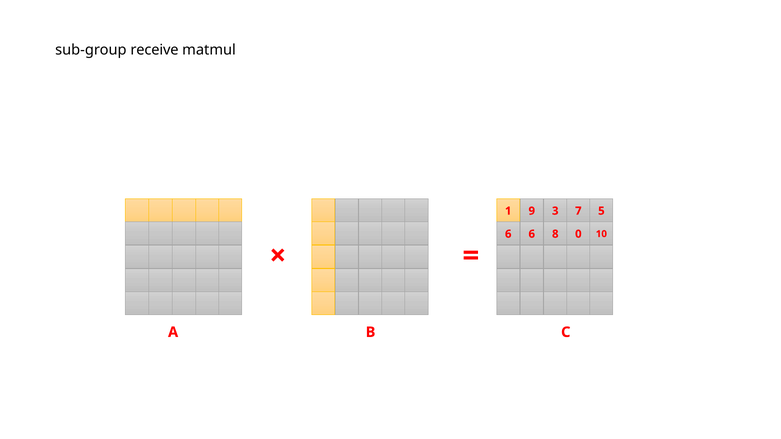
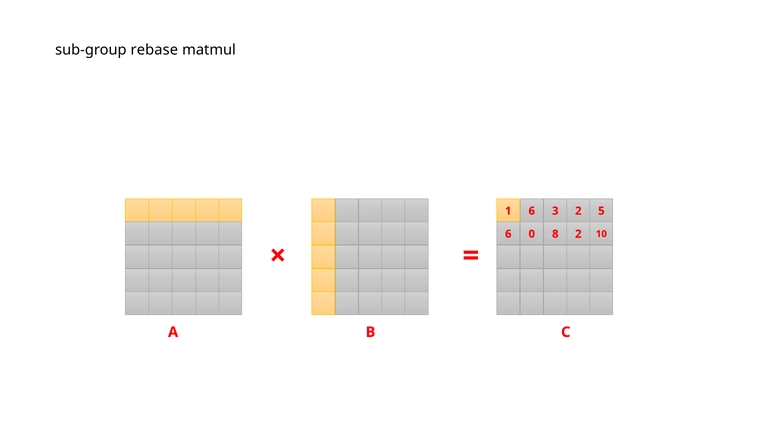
receive: receive -> rebase (154, 50)
1 9: 9 -> 6 (532, 211)
3 7: 7 -> 2 (578, 211)
6 6: 6 -> 0 (532, 234)
8 0: 0 -> 2 (578, 234)
